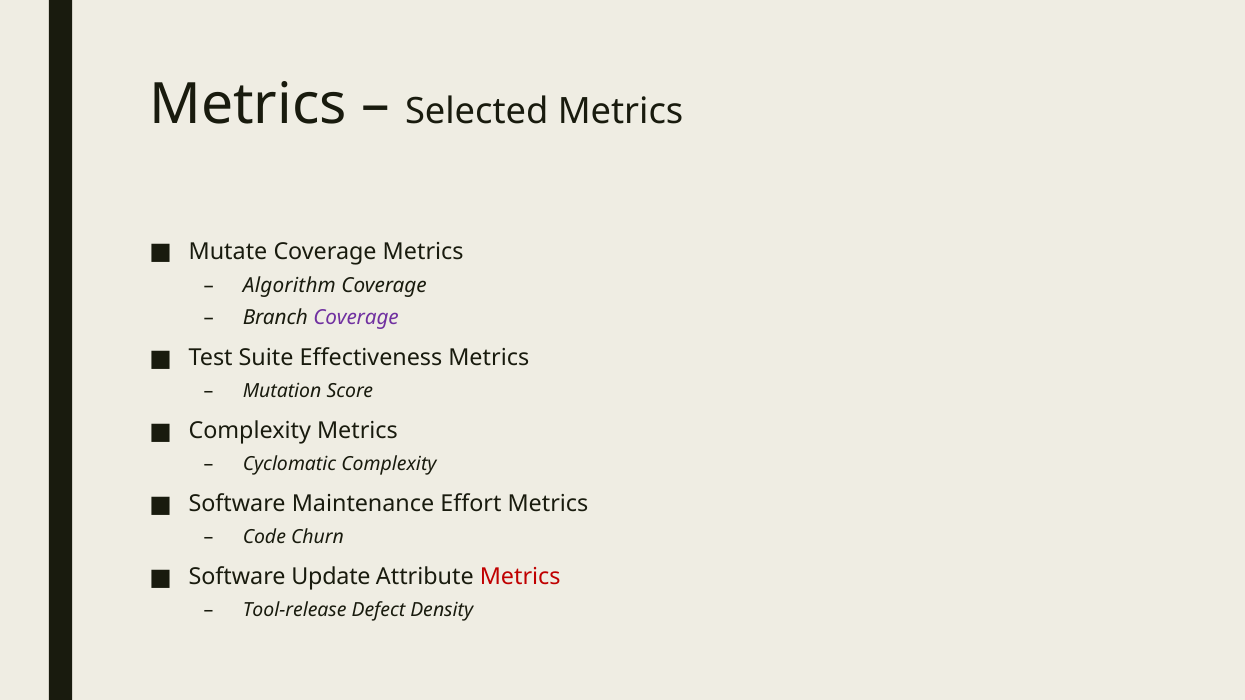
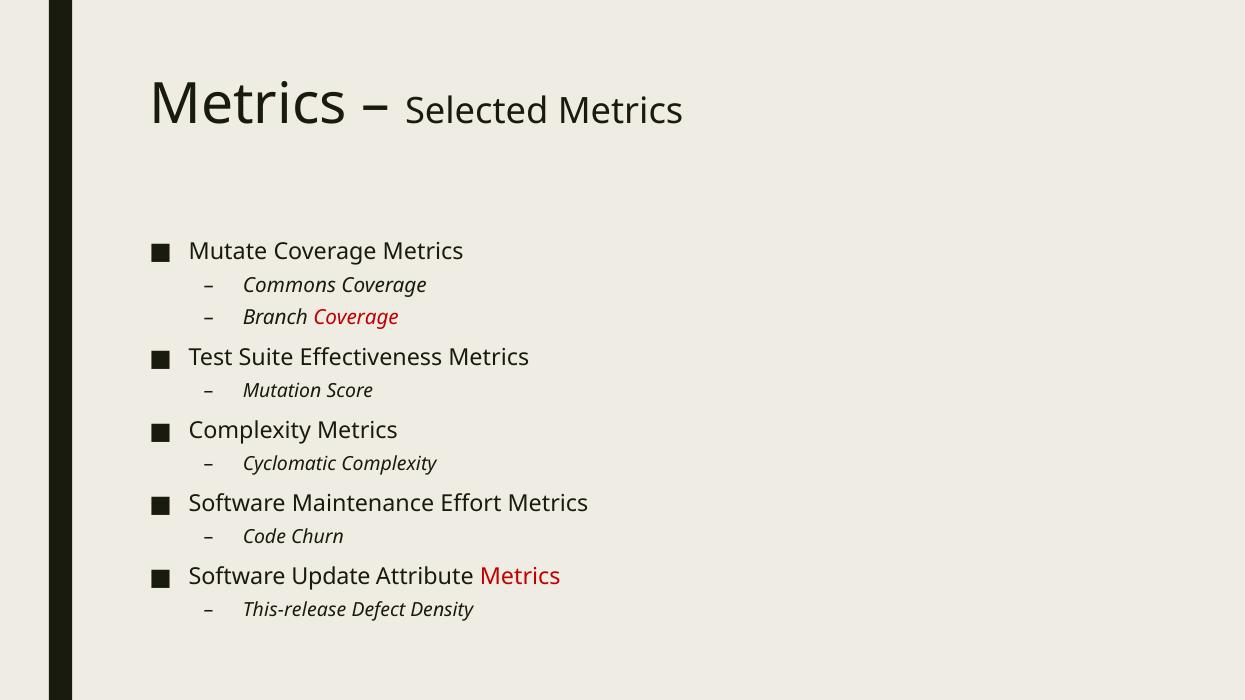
Algorithm: Algorithm -> Commons (289, 285)
Coverage colour: purple -> red (356, 318)
Tool-release: Tool-release -> This-release (295, 610)
